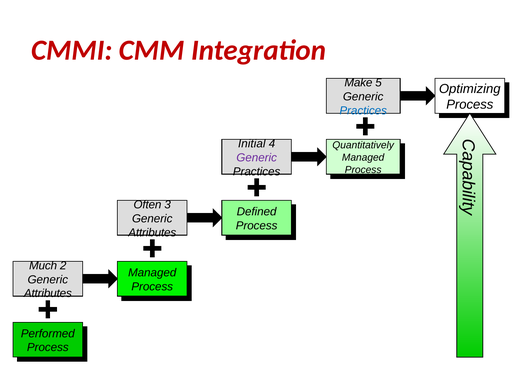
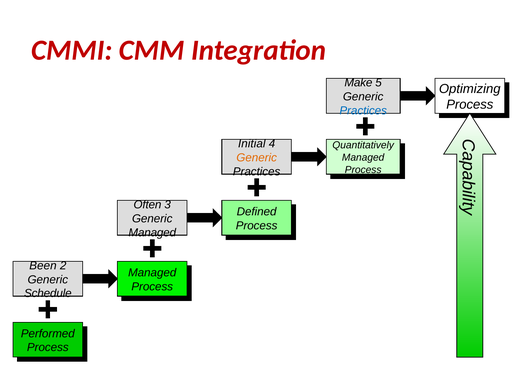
Generic colour: purple -> orange (257, 157)
Attributes: Attributes -> Managed (152, 232)
Much: Much -> Been (43, 265)
Attributes: Attributes -> Schedule (48, 293)
